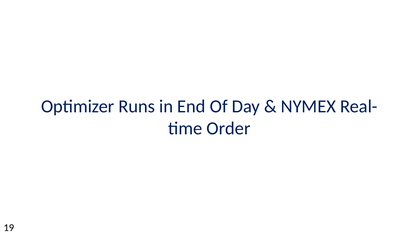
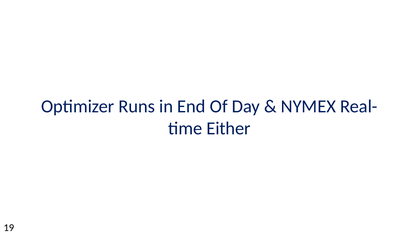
Order: Order -> Either (229, 129)
